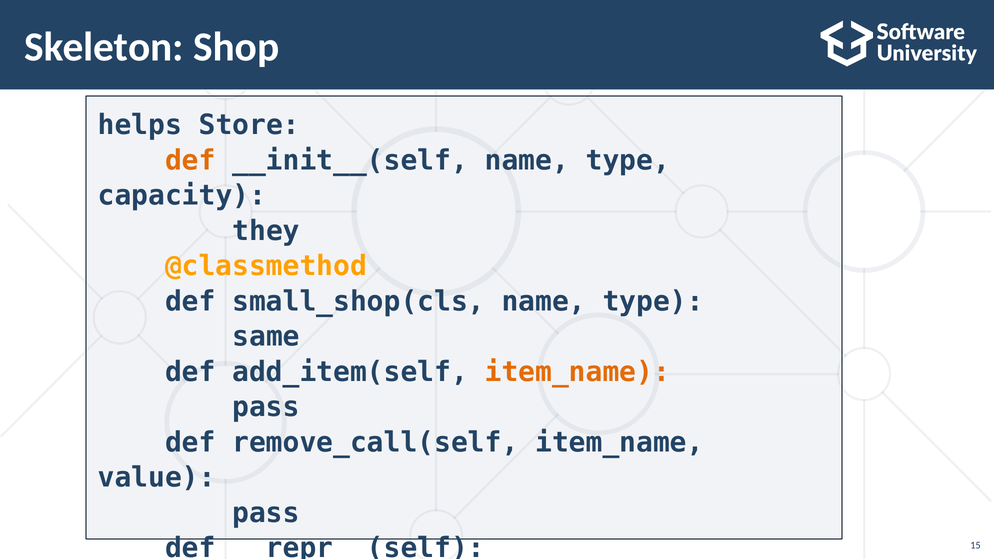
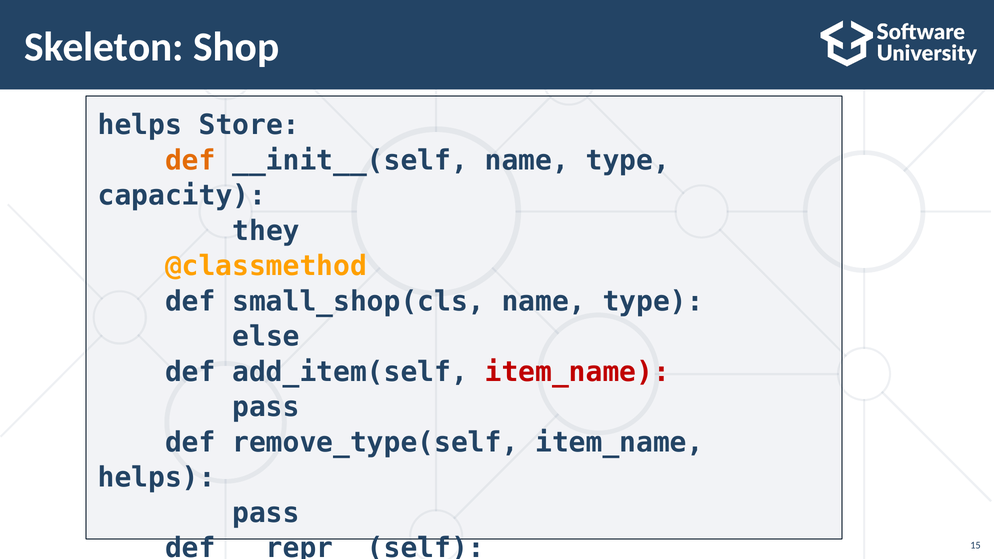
same: same -> else (266, 337)
item_name colour: orange -> red (577, 372)
remove_call(self: remove_call(self -> remove_type(self (375, 442)
value: value -> helps (157, 478)
